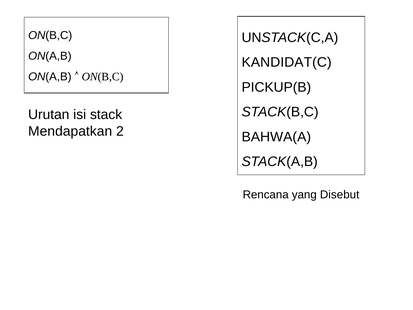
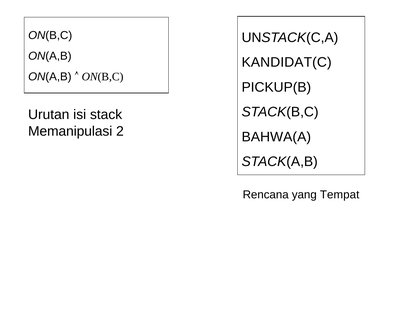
Mendapatkan: Mendapatkan -> Memanipulasi (70, 131)
Disebut: Disebut -> Tempat (340, 195)
